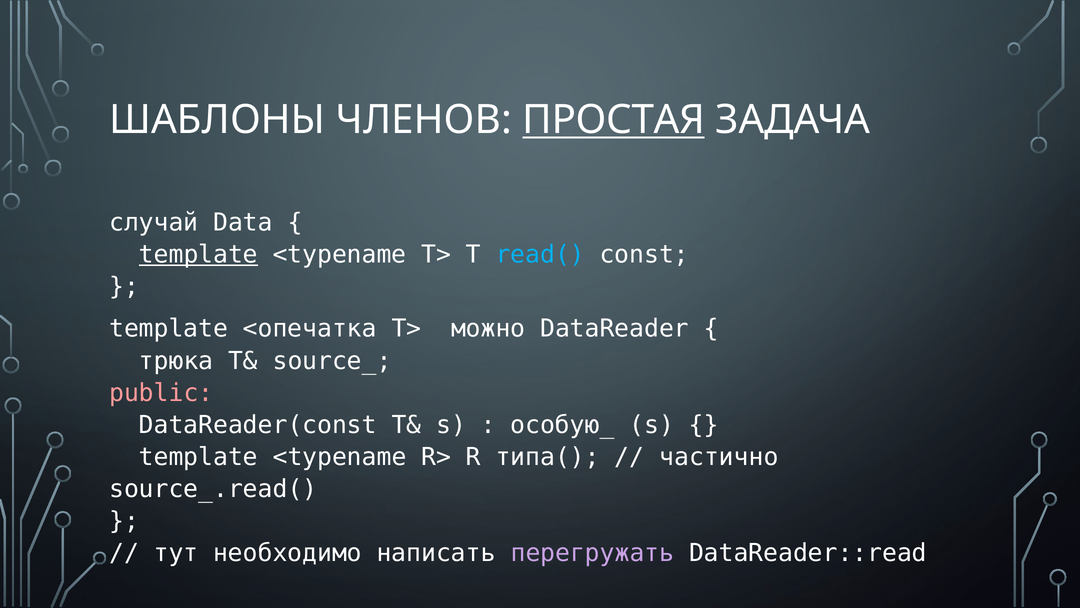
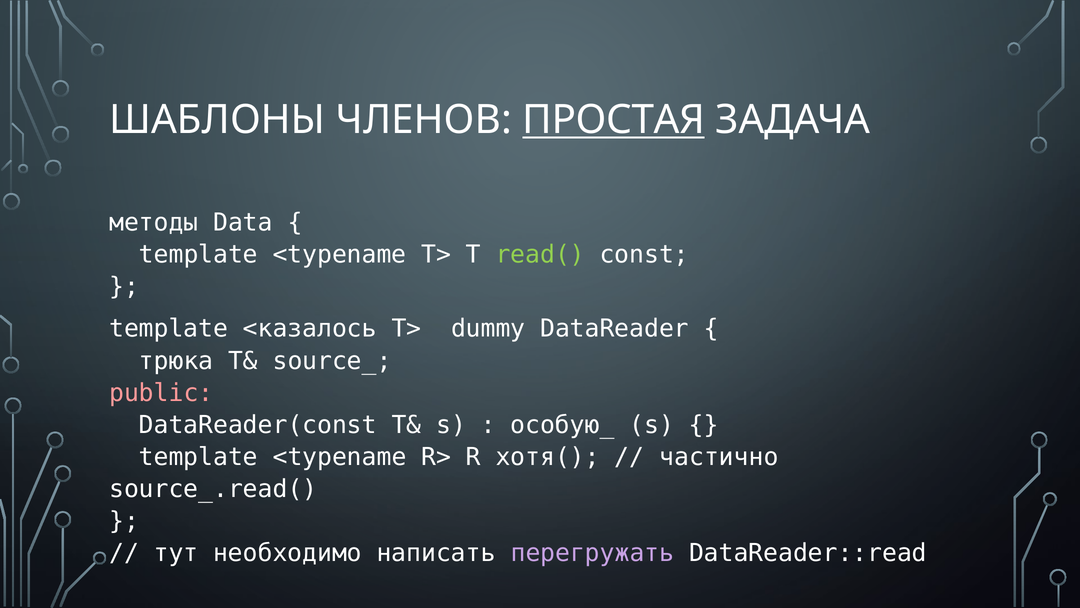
случай: случай -> методы (154, 222)
template underline: present -> none (198, 254)
read( colour: light blue -> light green (540, 254)
<опечатка: <опечатка -> <казалось (310, 329)
можно: можно -> dummy (488, 329)
типа(: типа( -> хотя( (548, 457)
